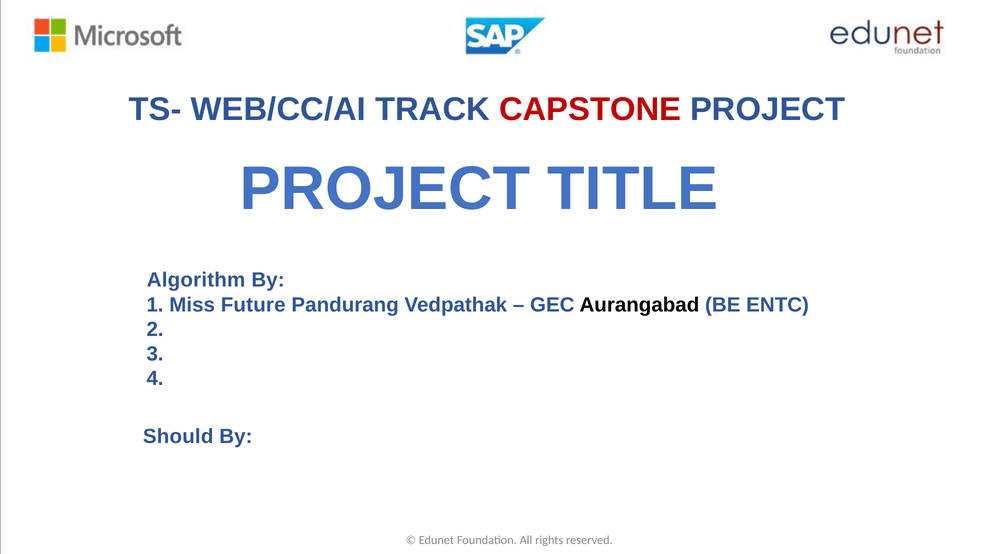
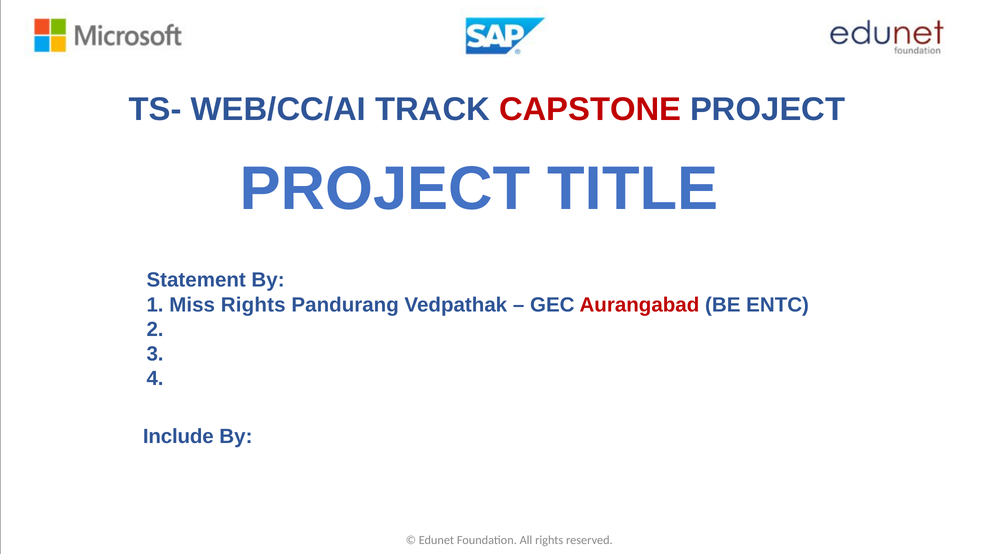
Algorithm: Algorithm -> Statement (196, 280)
Miss Future: Future -> Rights (253, 305)
Aurangabad colour: black -> red (639, 305)
Should: Should -> Include (178, 436)
